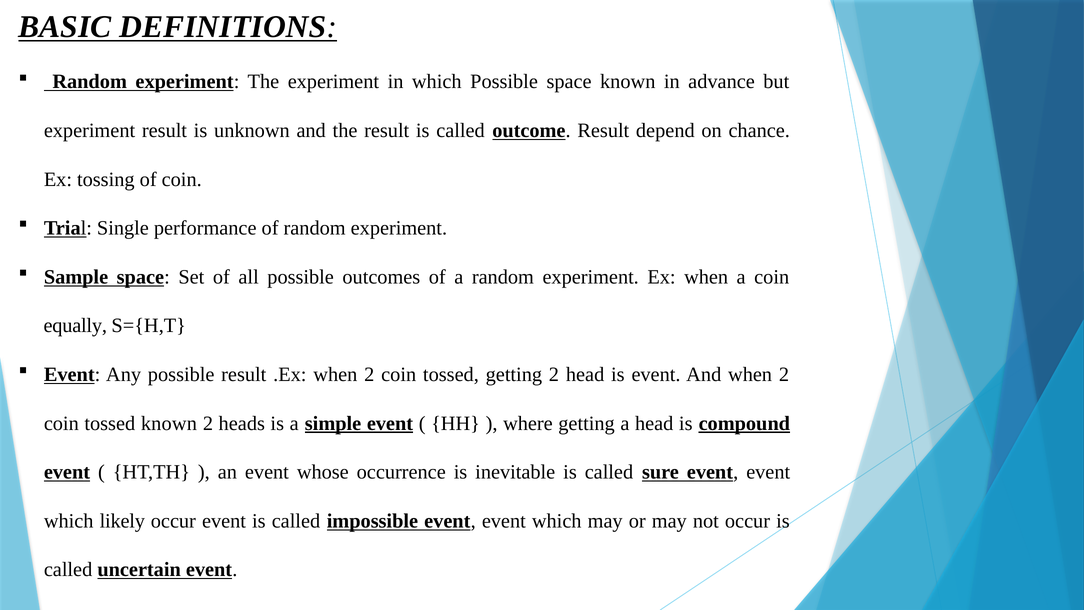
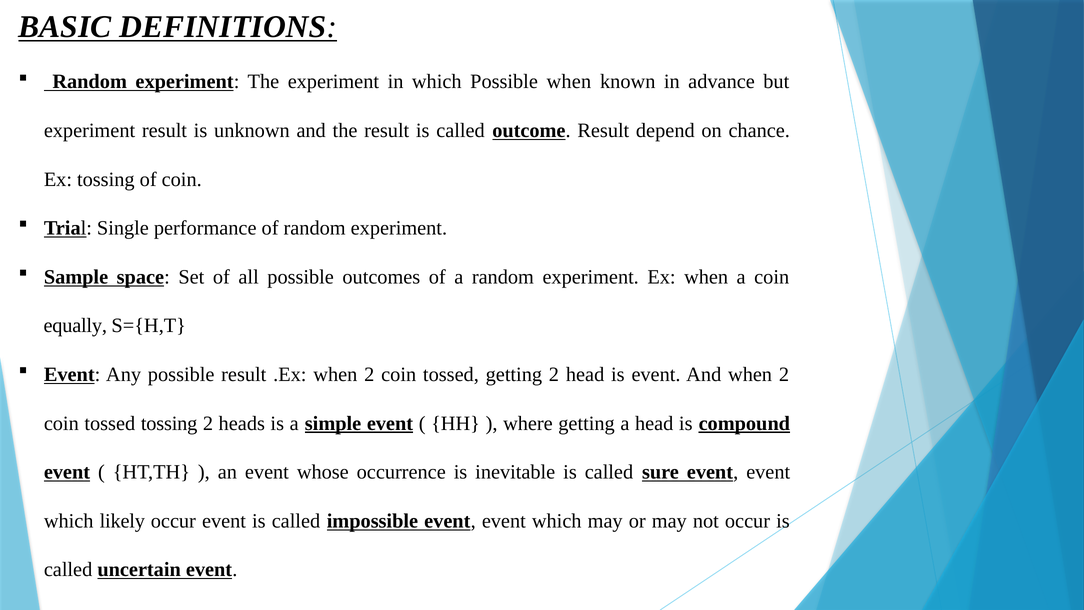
Possible space: space -> when (569, 82)
tossed known: known -> tossing (169, 423)
